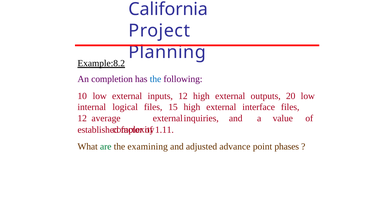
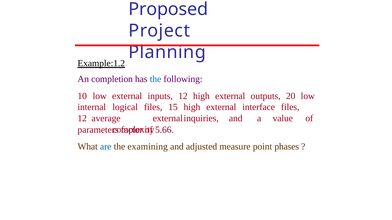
California: California -> Proposed (168, 9)
Example:8.2: Example:8.2 -> Example:1.2 (101, 63)
established: established -> parameters (98, 130)
1.11: 1.11 -> 5.66 (164, 130)
are colour: green -> blue (106, 147)
advance: advance -> measure (235, 147)
